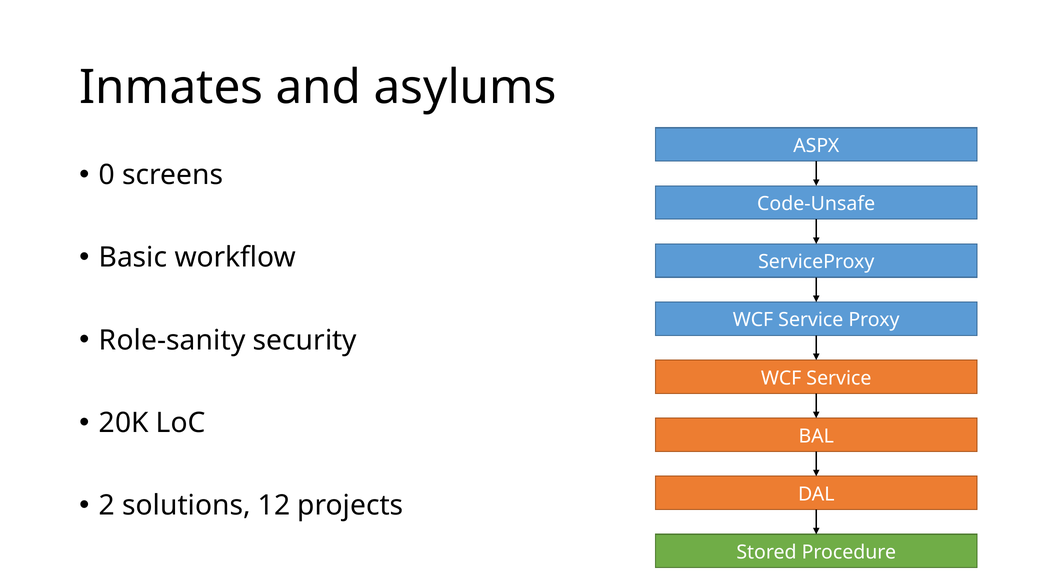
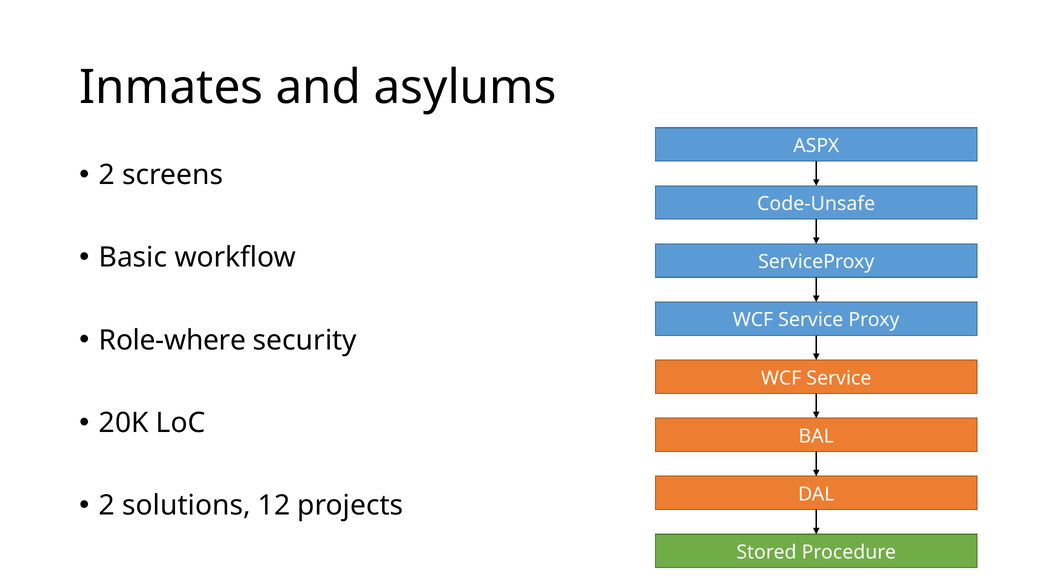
0: 0 -> 2 (107, 175)
Role-sanity: Role-sanity -> Role-where (172, 340)
